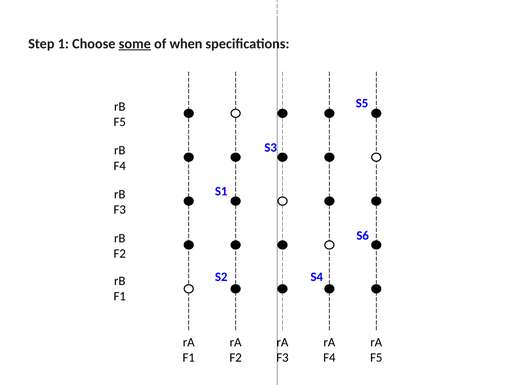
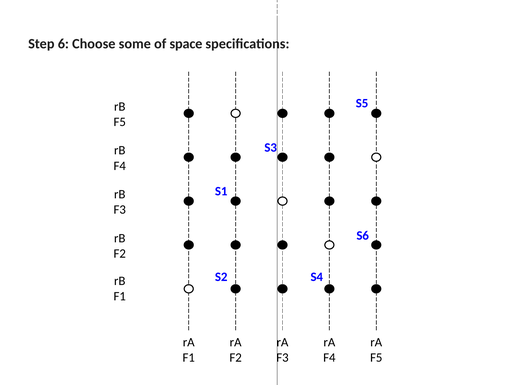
1: 1 -> 6 (63, 44)
some underline: present -> none (135, 44)
when: when -> space (186, 44)
